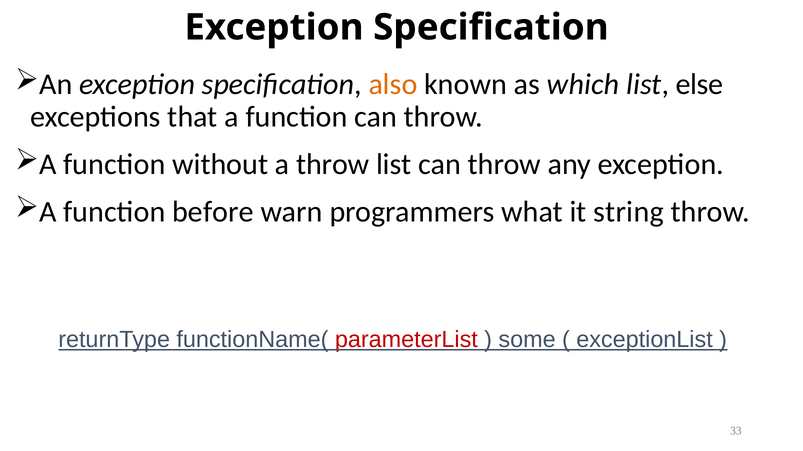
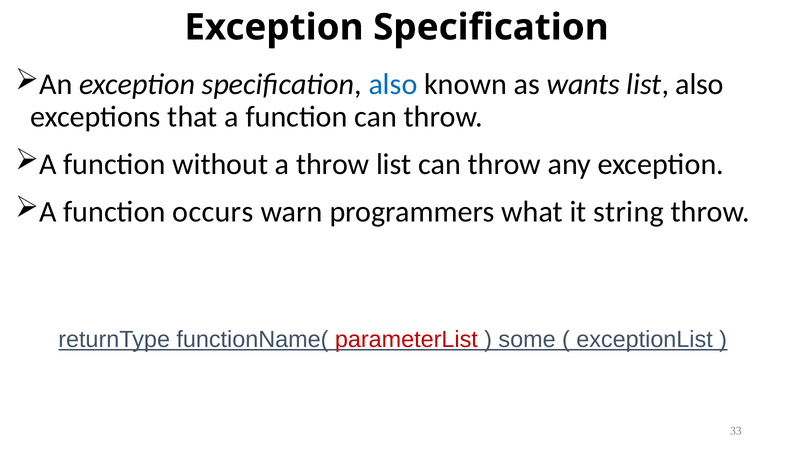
also colour: orange -> blue (393, 84)
which: which -> wants (583, 84)
list else: else -> also (699, 84)
before: before -> occurs (213, 212)
